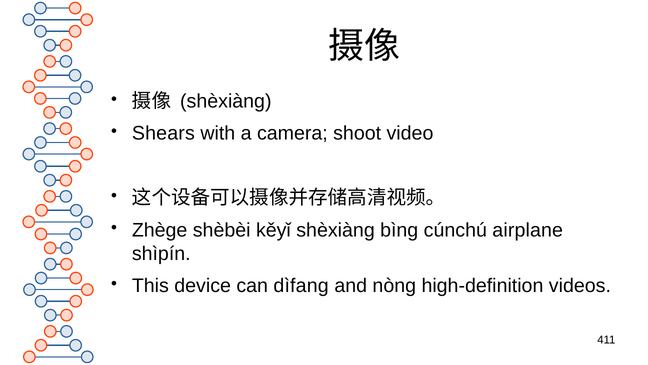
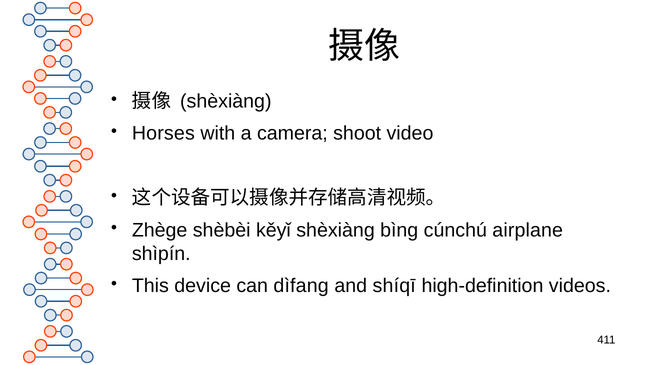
Shears: Shears -> Horses (163, 133)
nòng: nòng -> shíqī (394, 285)
